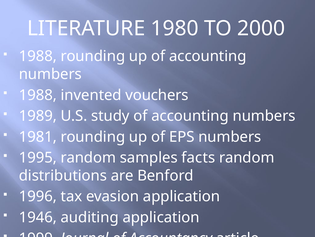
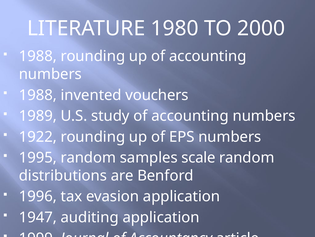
1981: 1981 -> 1922 (38, 136)
facts: facts -> scale (198, 157)
1946: 1946 -> 1947 (38, 217)
